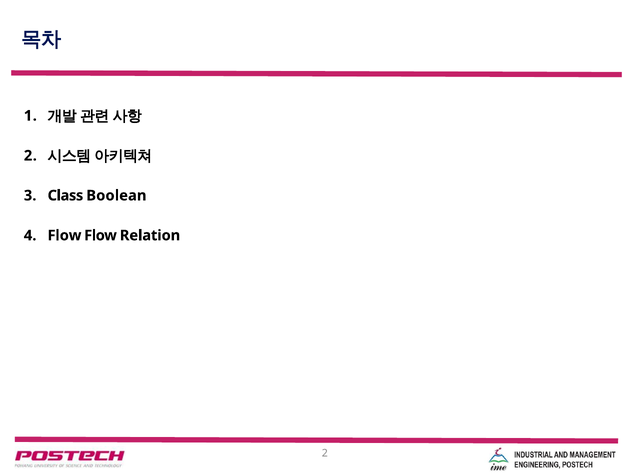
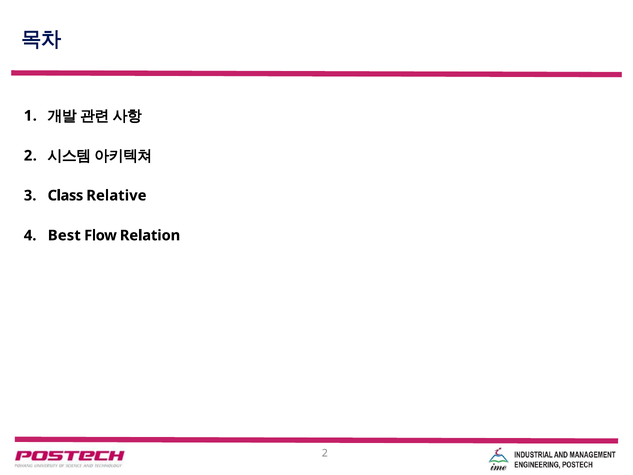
Boolean: Boolean -> Relative (116, 195)
Flow: Flow -> Best (64, 235)
